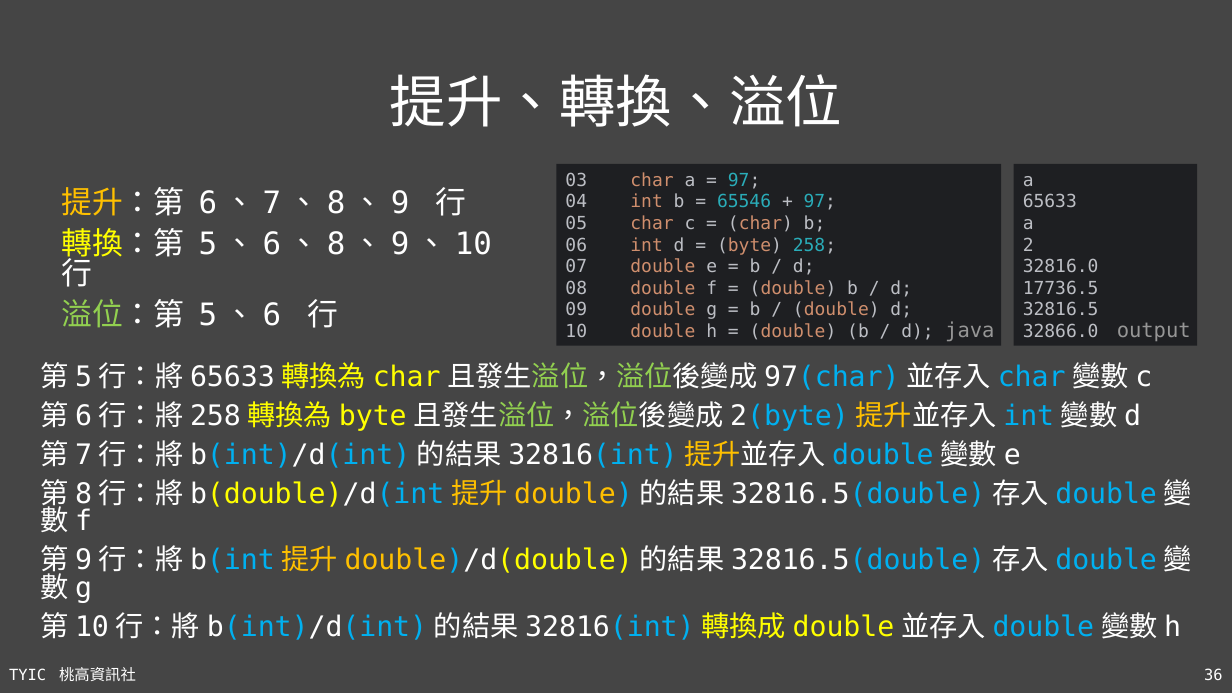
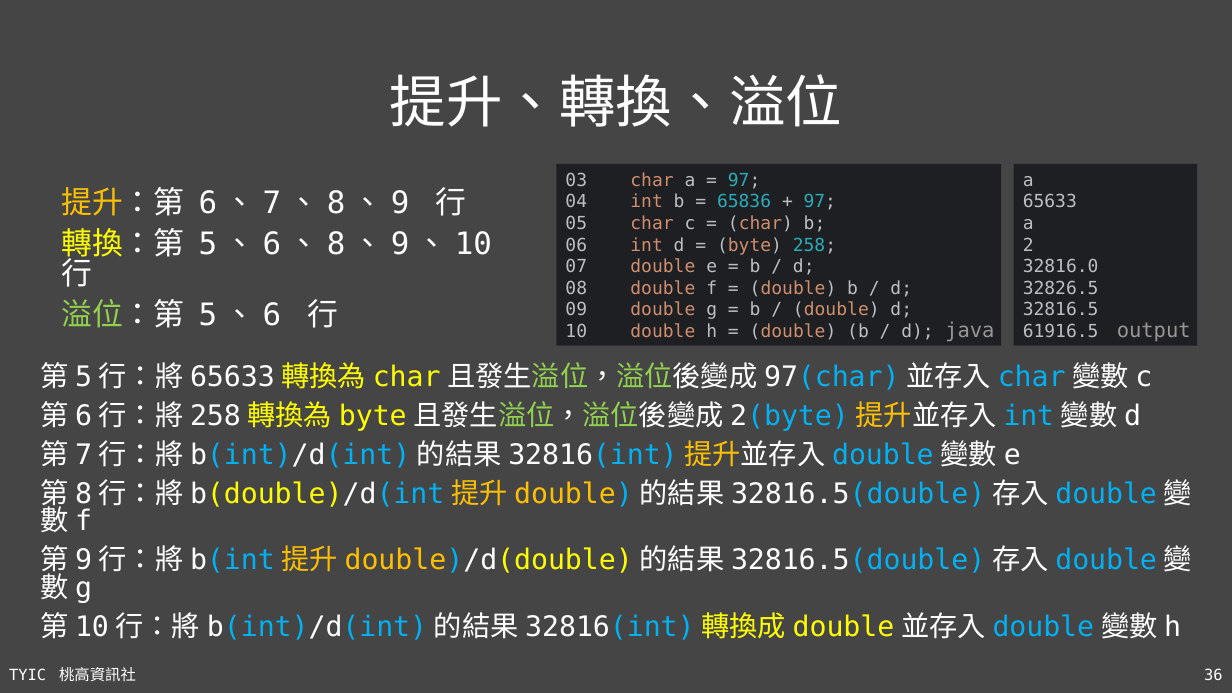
65546: 65546 -> 65836 (744, 202)
17736.5: 17736.5 -> 32826.5 (1061, 288)
32866.0: 32866.0 -> 61916.5 (1061, 331)
